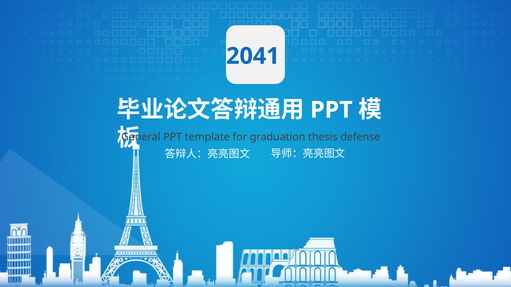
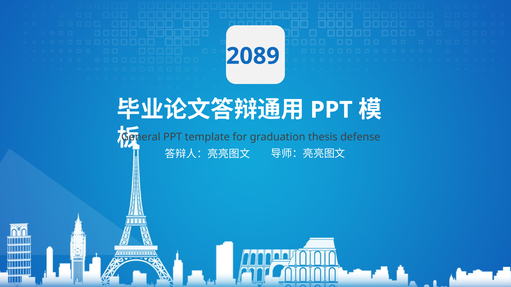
2041: 2041 -> 2089 (253, 56)
